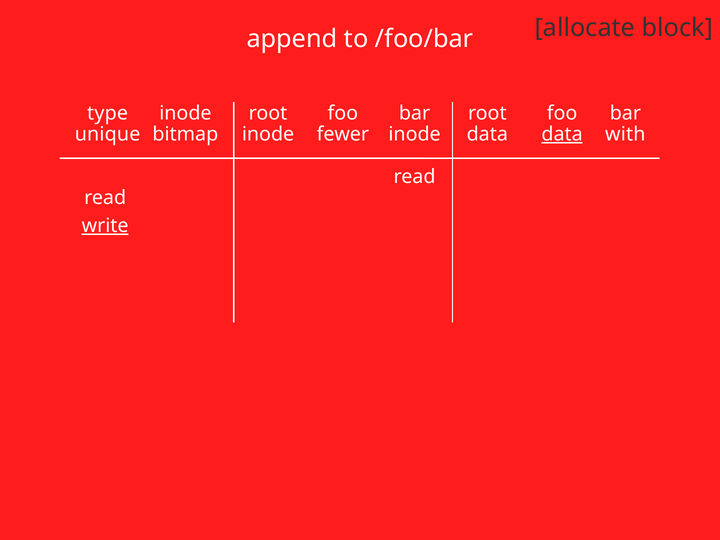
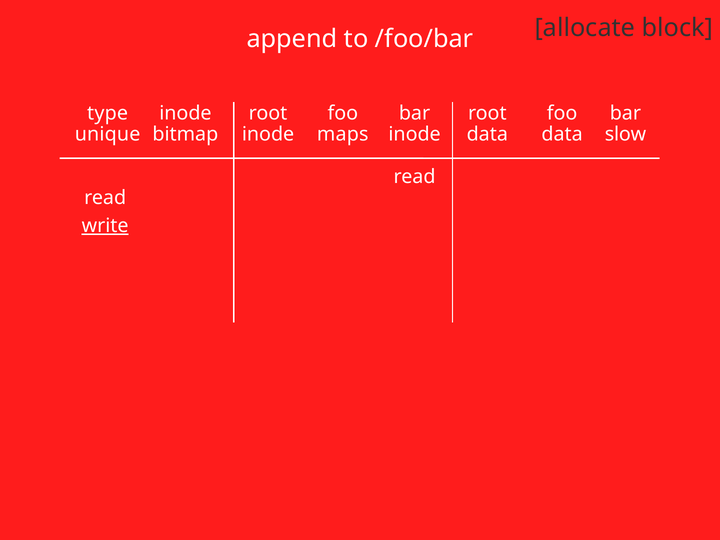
fewer: fewer -> maps (343, 134)
data underline: present -> none (562, 134)
with: with -> slow (625, 134)
